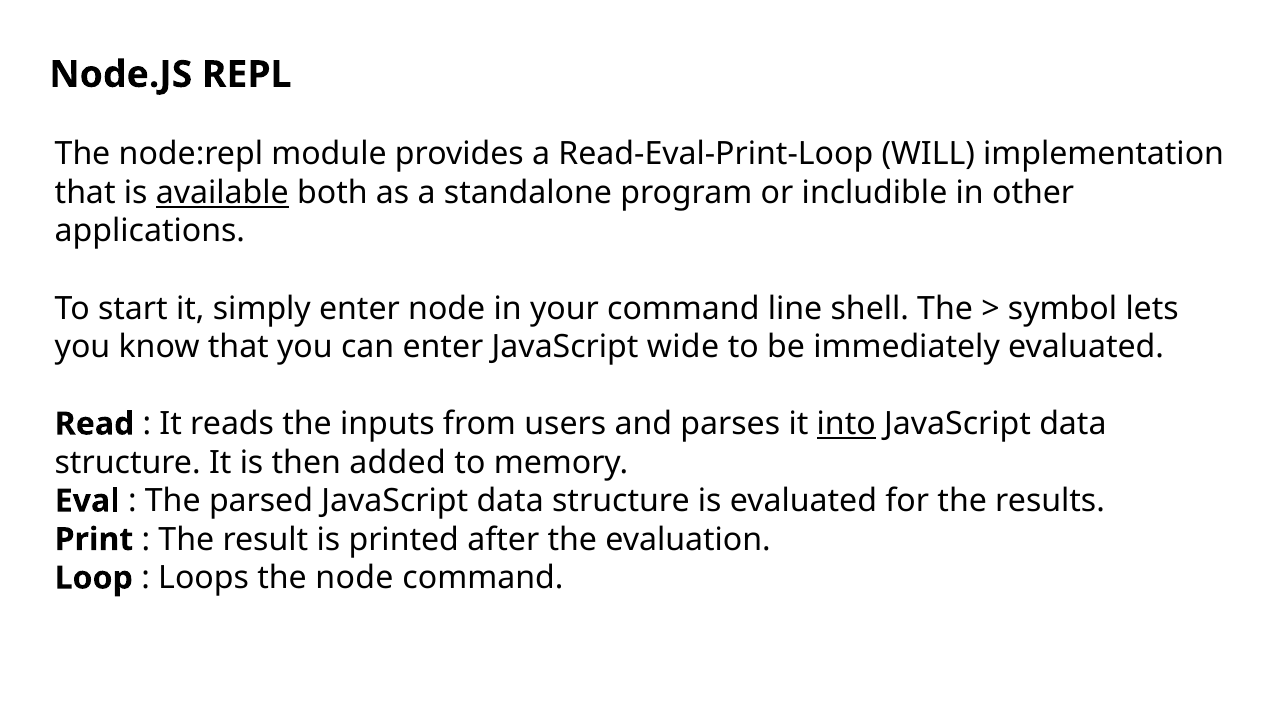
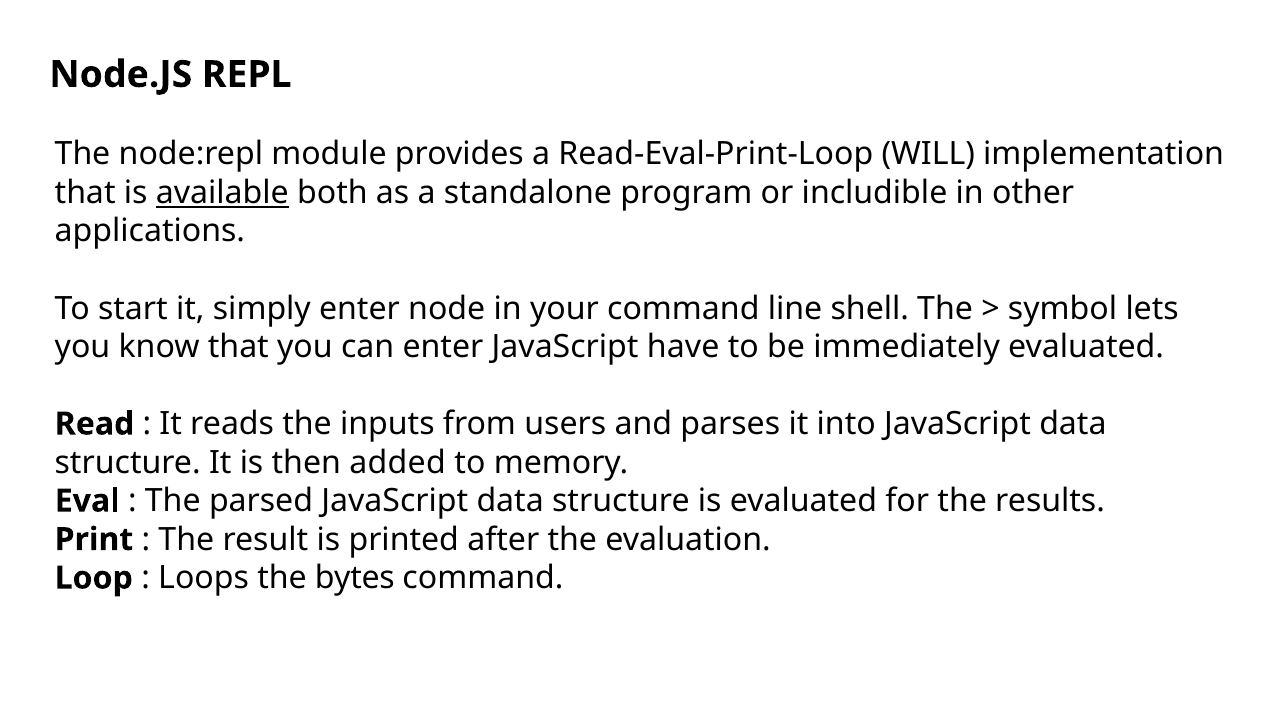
wide: wide -> have (683, 347)
into underline: present -> none (846, 424)
the node: node -> bytes (355, 578)
